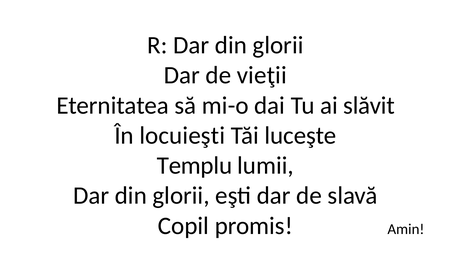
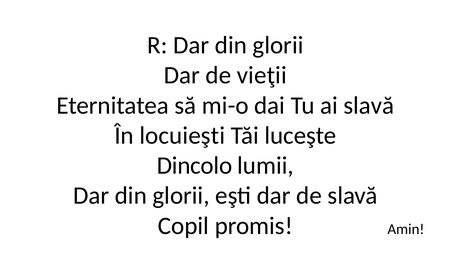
ai slăvit: slăvit -> slavă (369, 105)
Templu: Templu -> Dincolo (194, 165)
